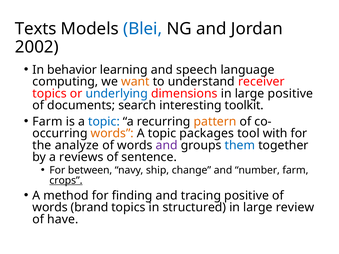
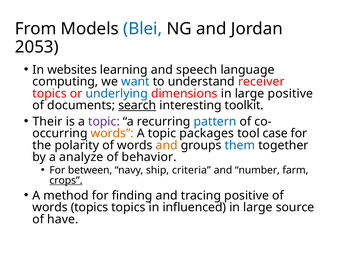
Texts: Texts -> From (36, 29)
2002: 2002 -> 2053 (37, 47)
behavior: behavior -> websites (72, 70)
want colour: orange -> blue (135, 82)
search underline: none -> present (137, 106)
Farm: Farm -> Their (48, 122)
topic colour: blue -> purple (104, 122)
pattern colour: orange -> blue (215, 122)
with: with -> case (275, 134)
analyze: analyze -> polarity (77, 145)
and colour: purple -> orange (167, 145)
reviews: reviews -> analyze (81, 157)
sentence: sentence -> behavior (149, 157)
change: change -> criteria (191, 170)
words brand: brand -> topics (90, 208)
structured: structured -> influenced (194, 208)
review: review -> source (295, 208)
